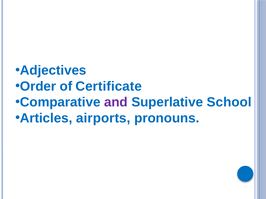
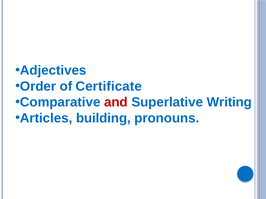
and colour: purple -> red (116, 102)
School: School -> Writing (229, 102)
airports: airports -> building (103, 118)
